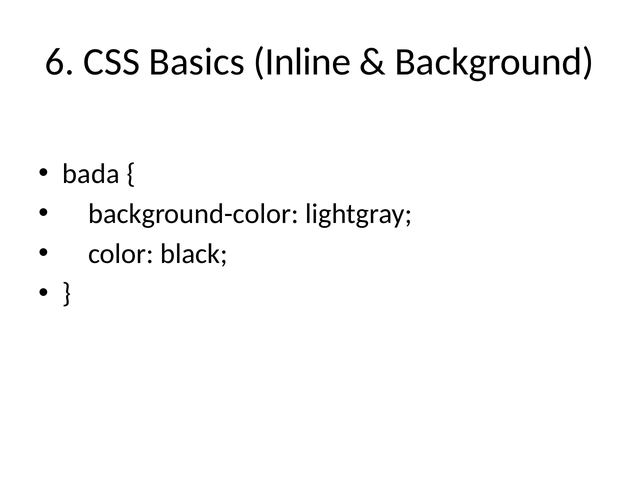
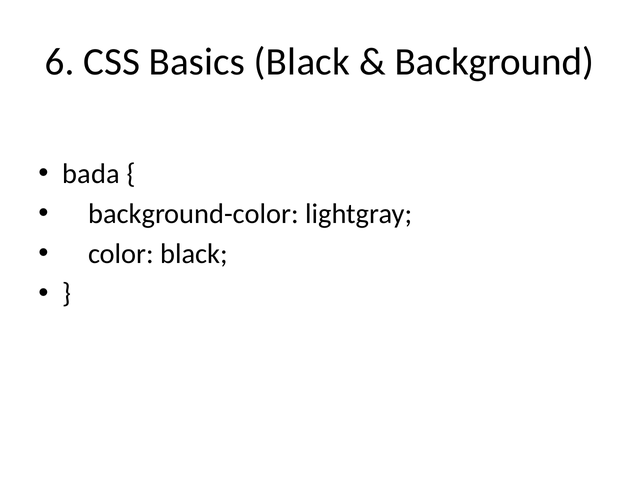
Basics Inline: Inline -> Black (302, 62)
